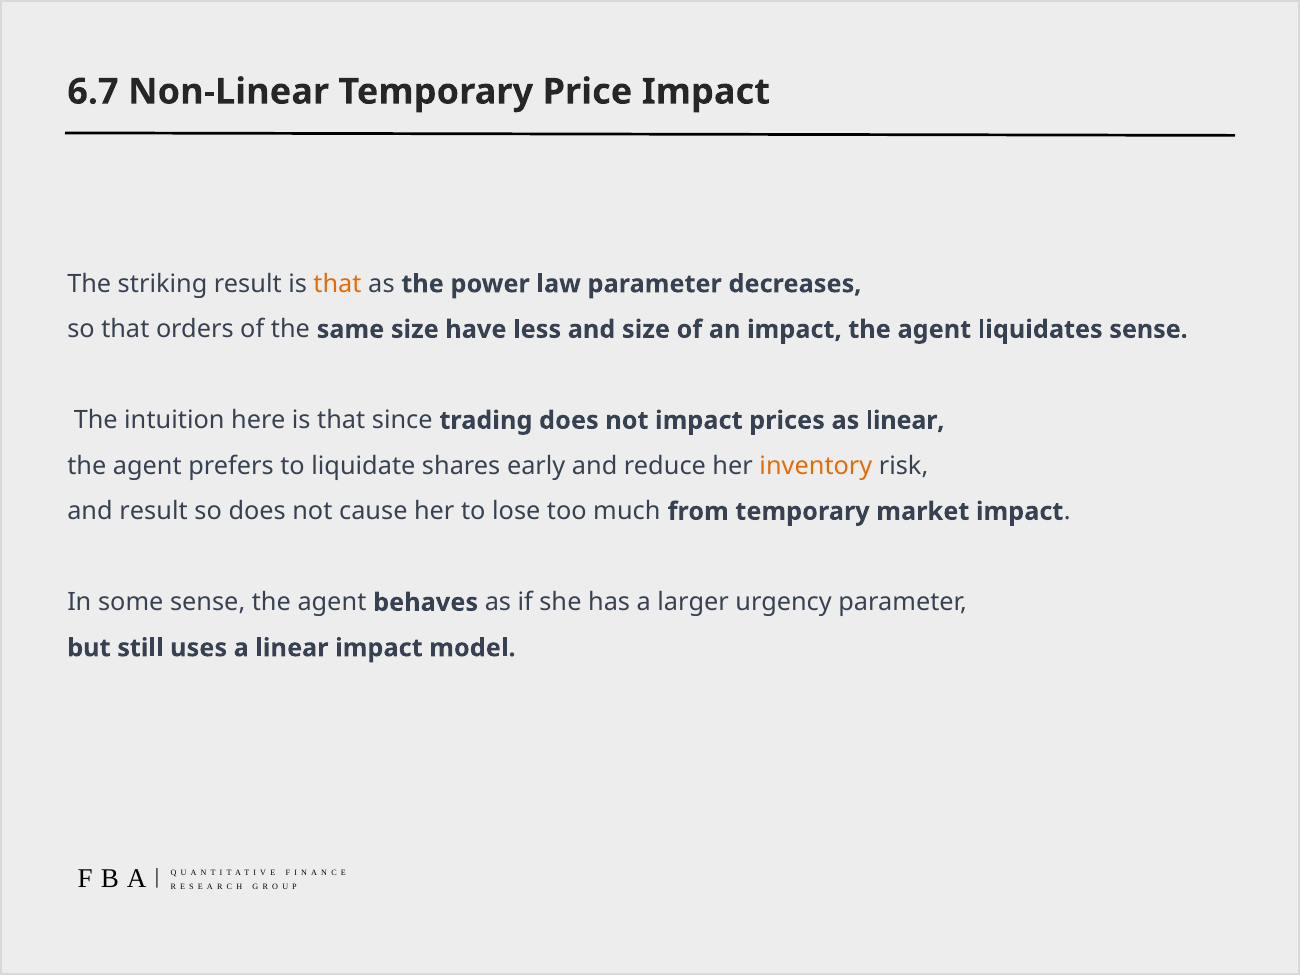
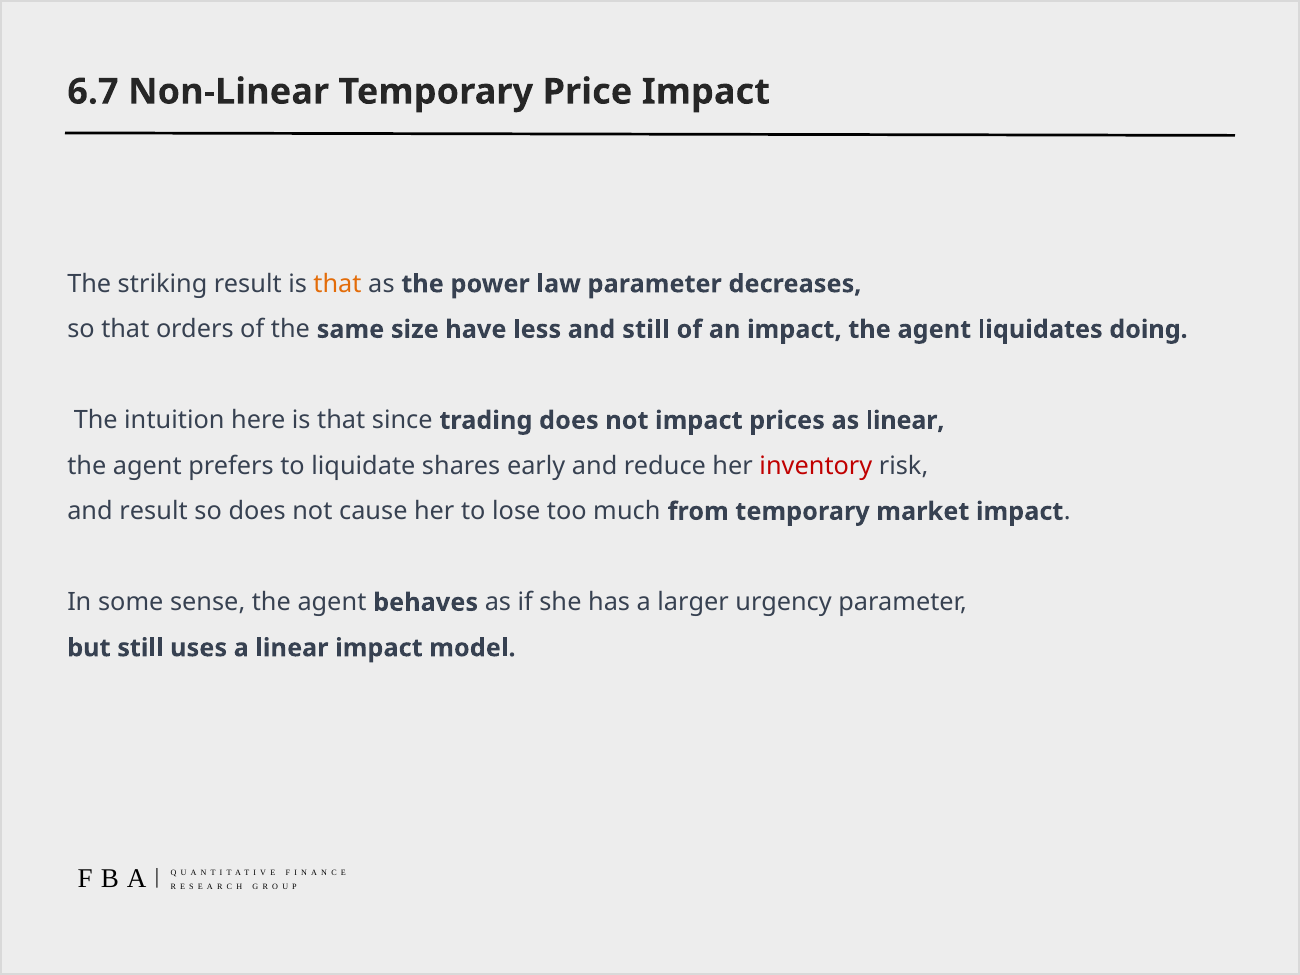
and size: size -> still (646, 329)
liquidates sense: sense -> doing (1148, 329)
inventory colour: orange -> red (816, 466)
